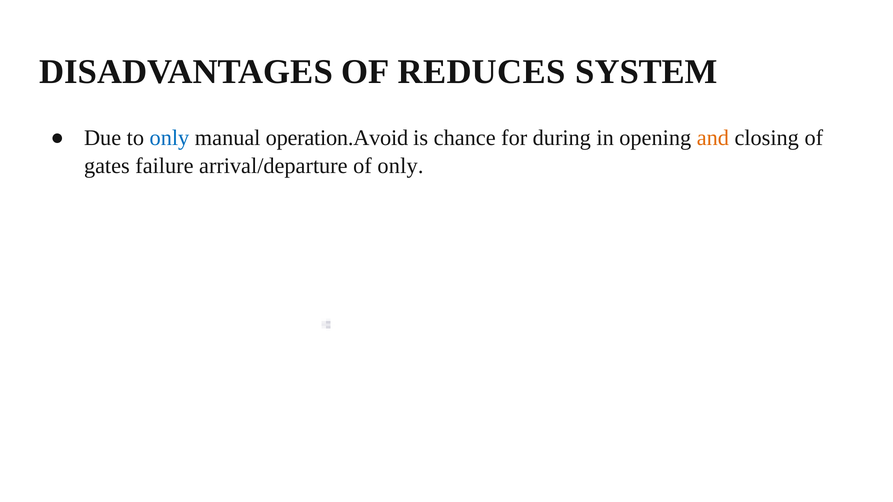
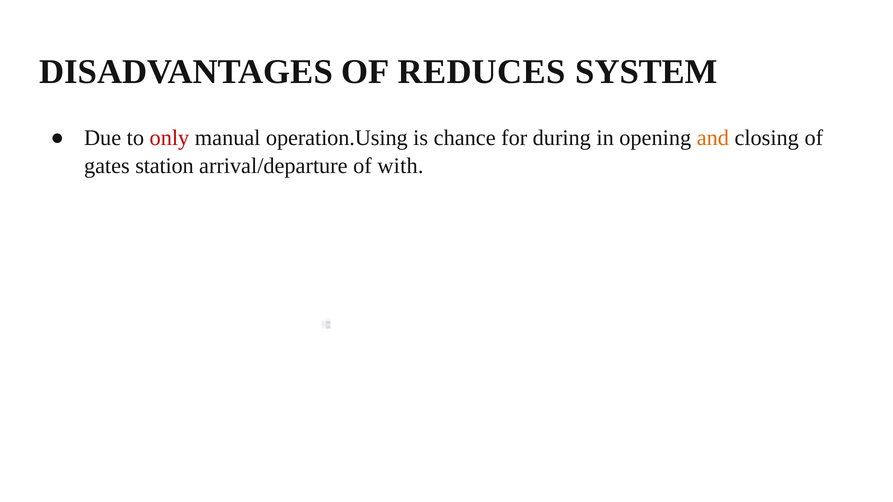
only colour: blue -> red (169, 138)
operation.Avoid: operation.Avoid -> operation.Using (337, 138)
failure: failure -> station (165, 166)
of only: only -> with (400, 166)
